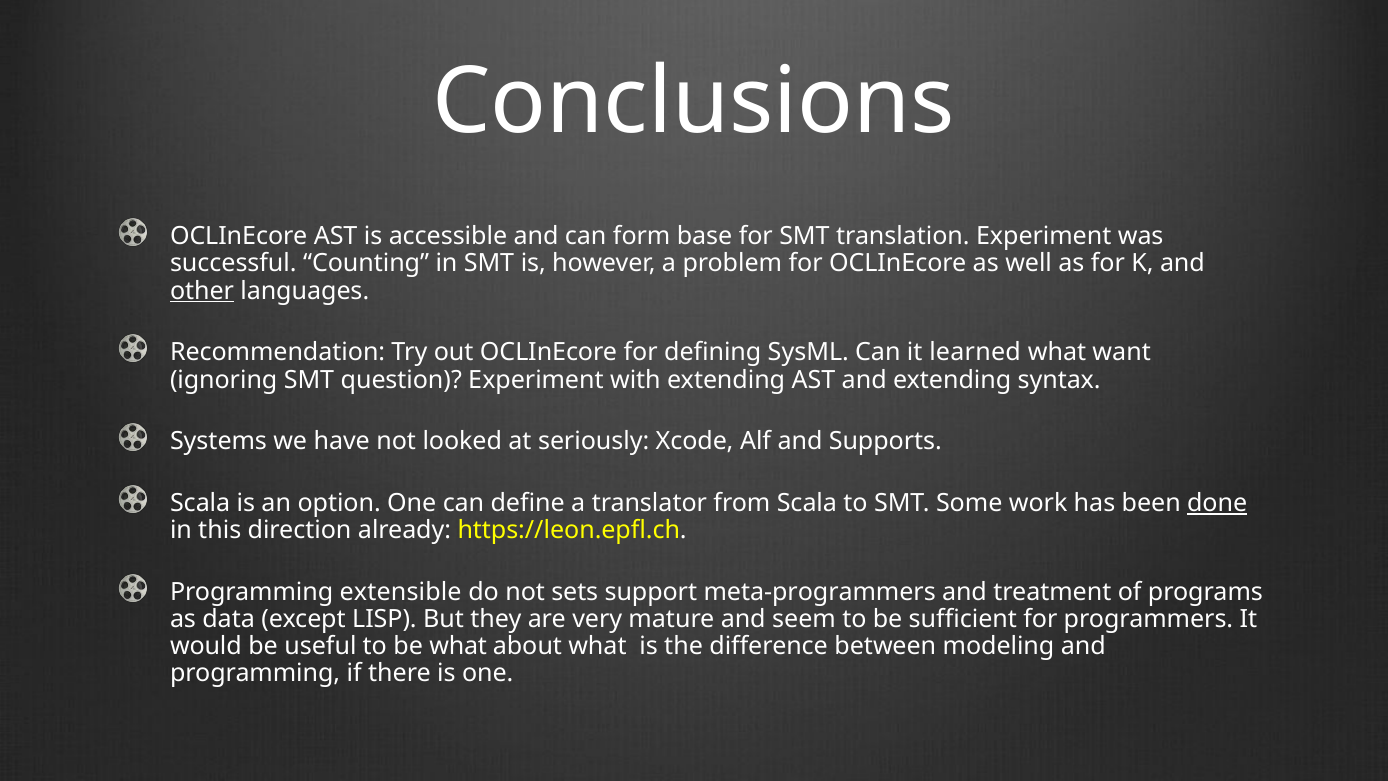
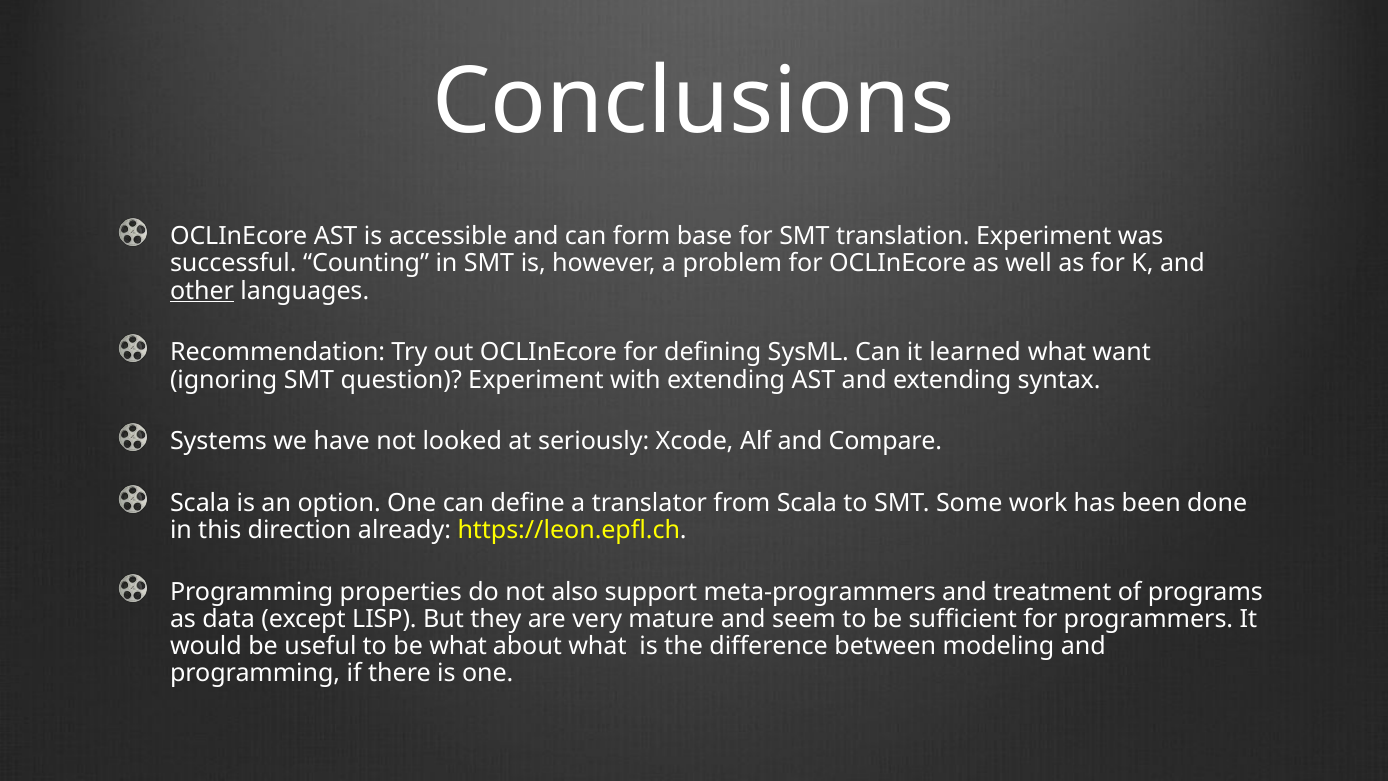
Supports: Supports -> Compare (885, 441)
done underline: present -> none (1217, 503)
extensible: extensible -> properties (401, 592)
sets: sets -> also (575, 592)
